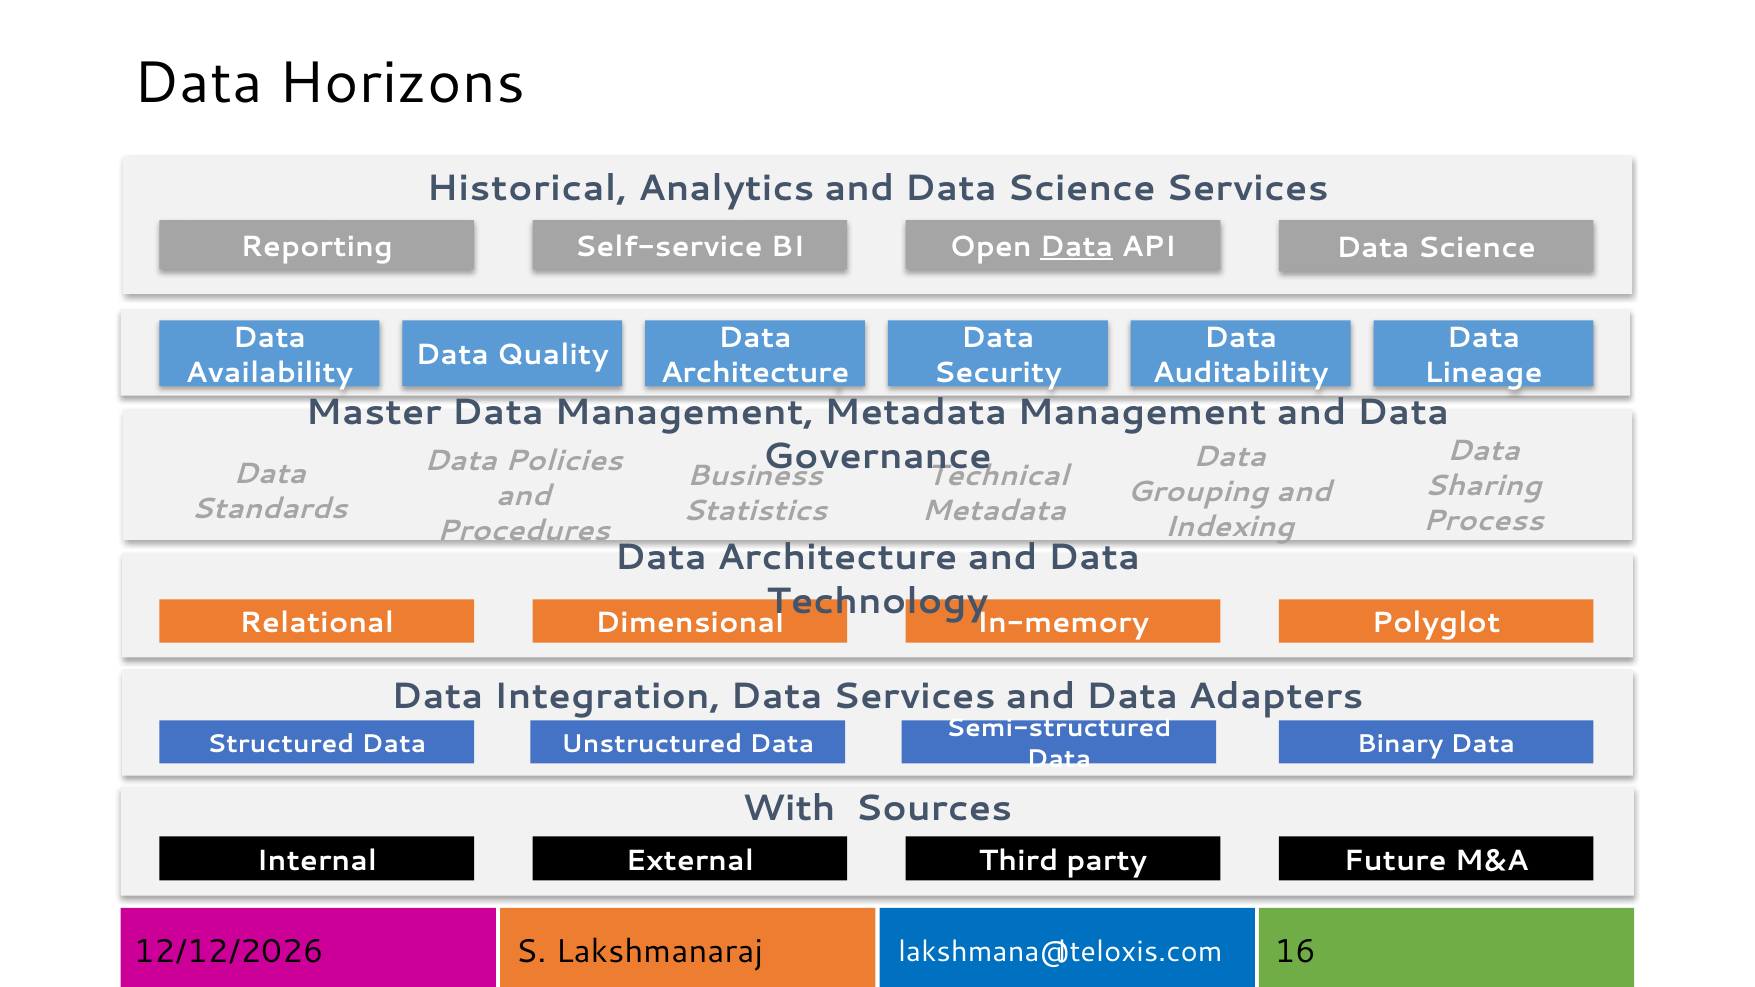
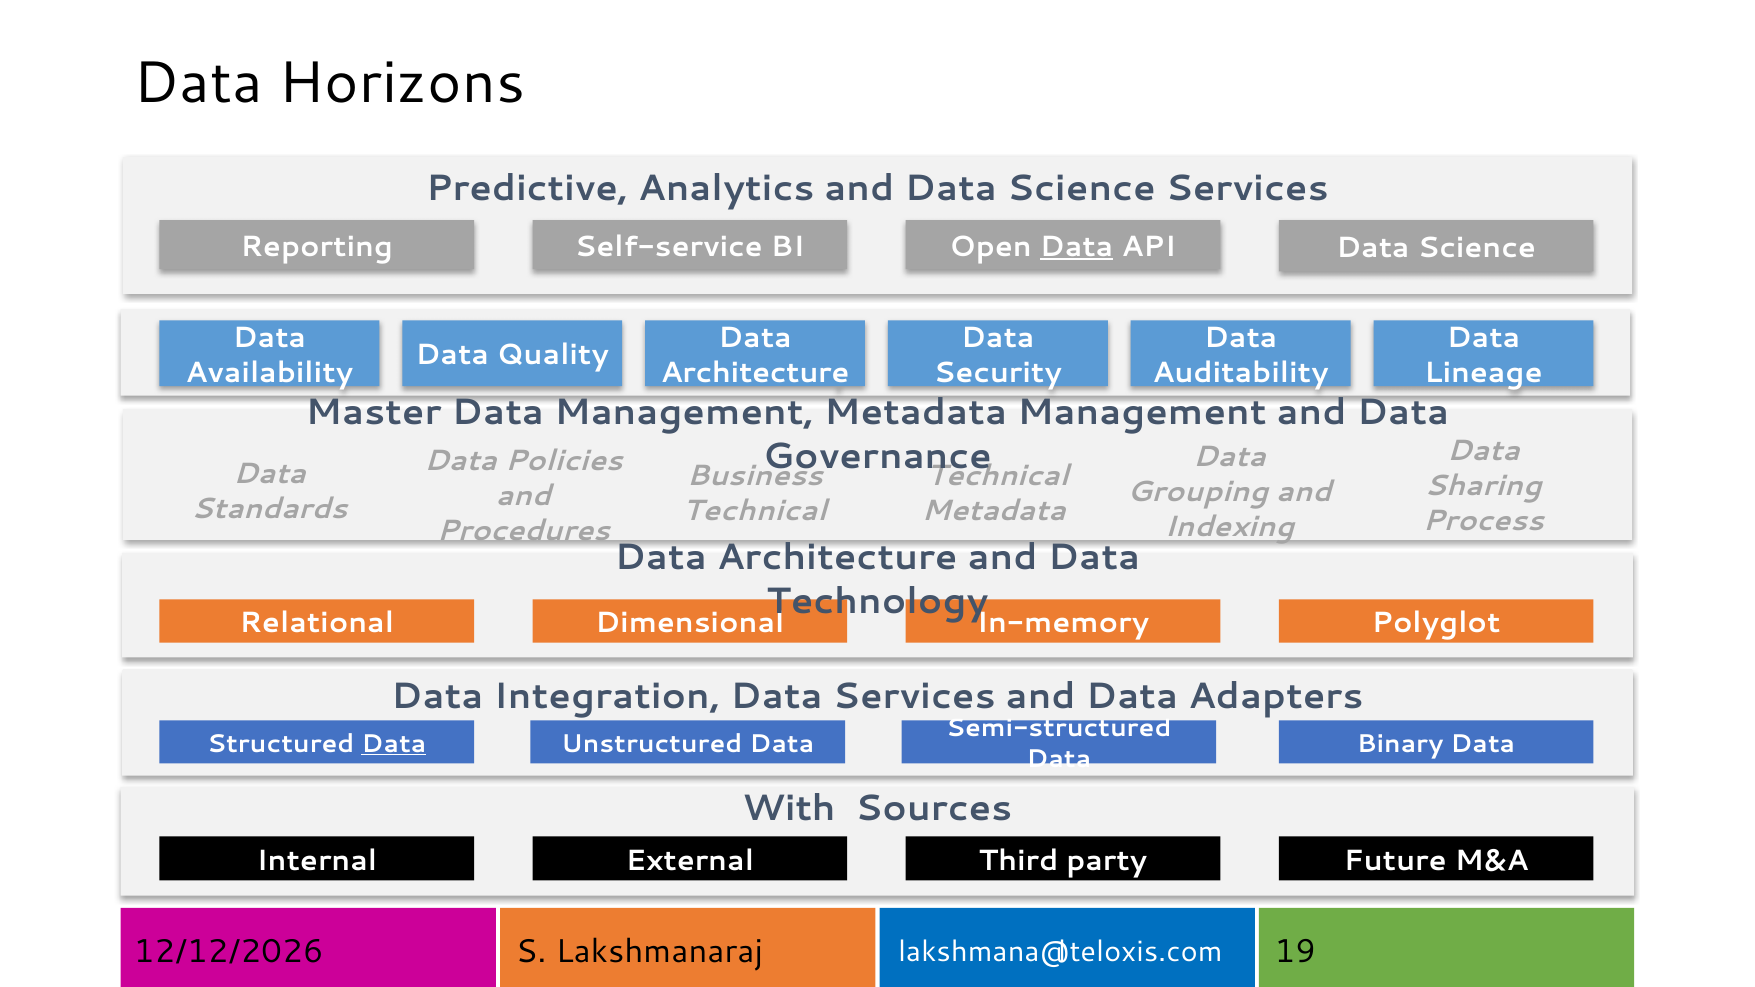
Historical: Historical -> Predictive (527, 188)
Statistics: Statistics -> Technical (755, 511)
Data underline: none -> present (394, 744)
16: 16 -> 19 (1295, 952)
